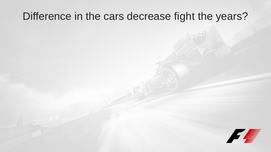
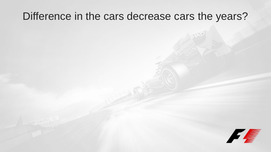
decrease fight: fight -> cars (184, 16)
